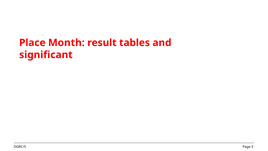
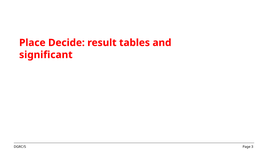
Month: Month -> Decide (66, 43)
